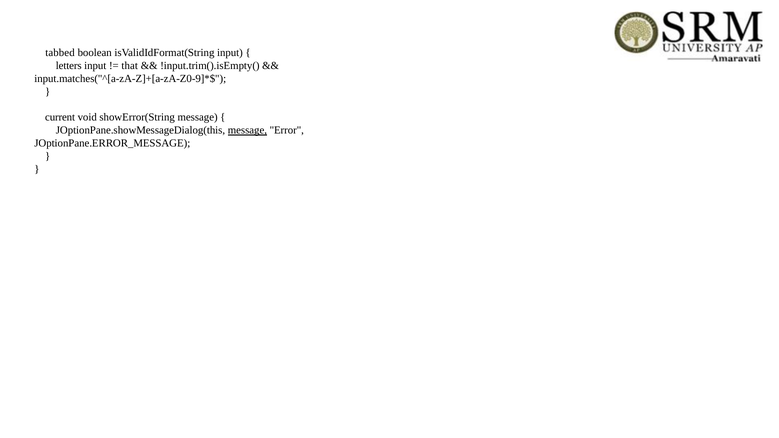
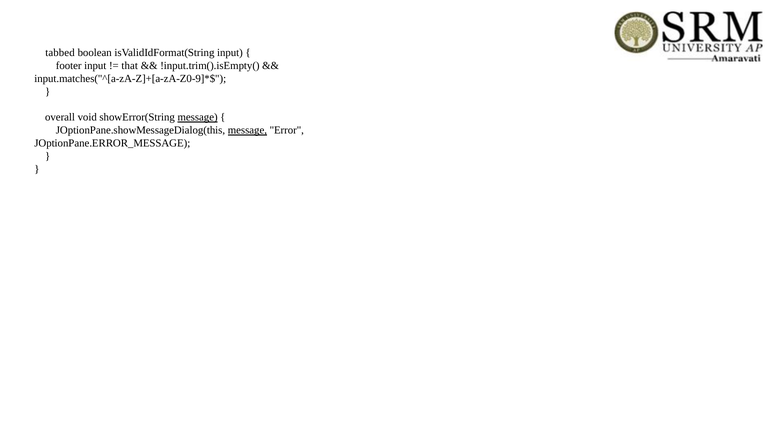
letters: letters -> footer (69, 66)
current: current -> overall (60, 117)
message underline: none -> present (198, 117)
